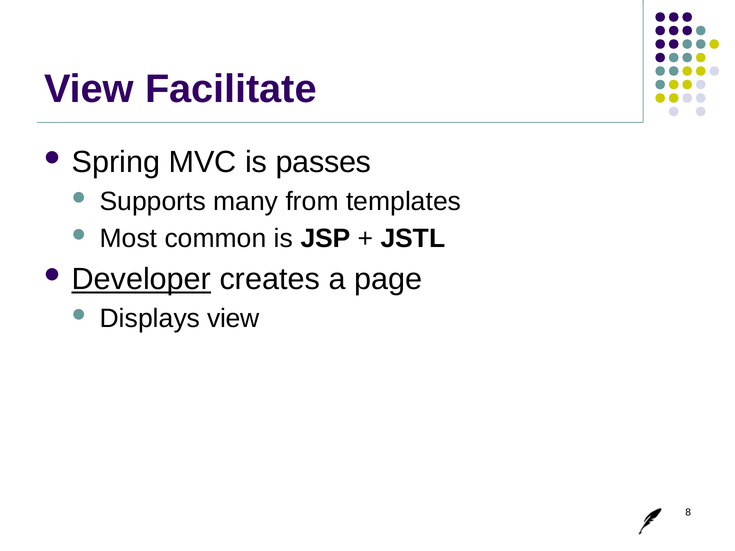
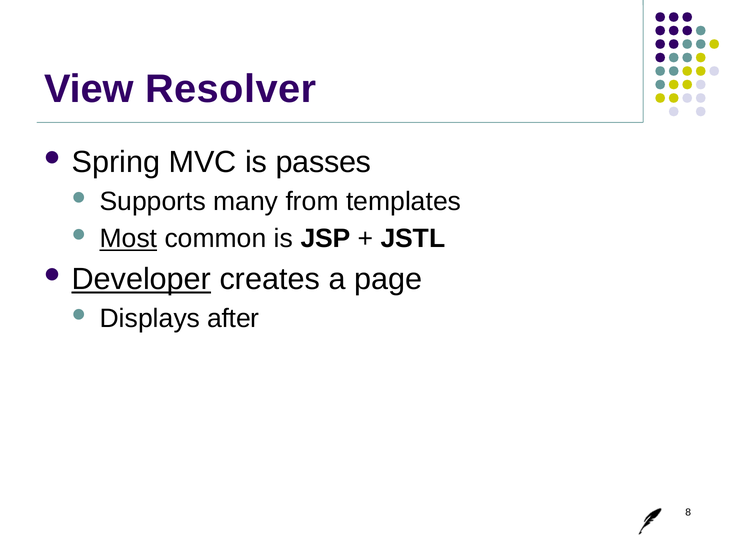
Facilitate: Facilitate -> Resolver (231, 89)
Most underline: none -> present (128, 239)
Displays view: view -> after (233, 319)
